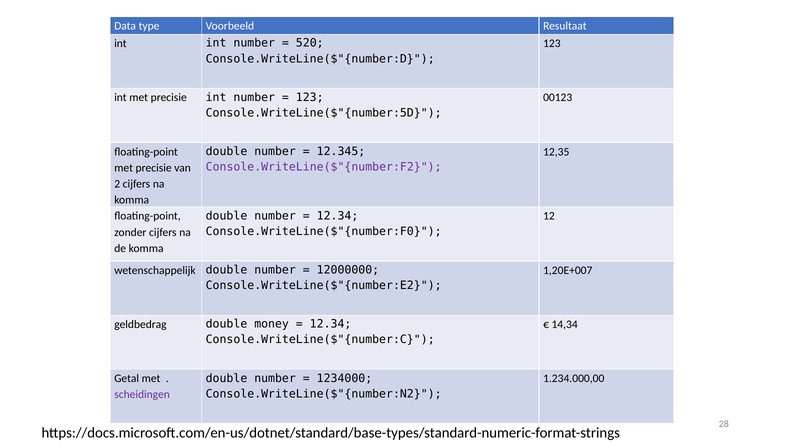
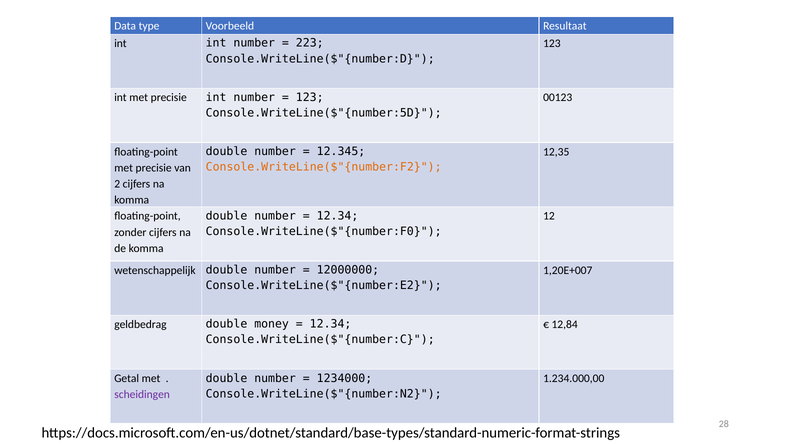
520: 520 -> 223 (310, 43)
Console.WriteLine($"{number:F2 colour: purple -> orange (324, 167)
14,34: 14,34 -> 12,84 (565, 324)
